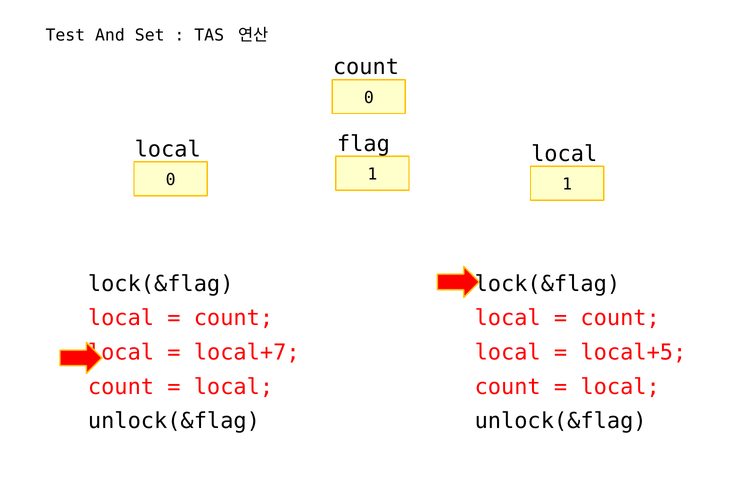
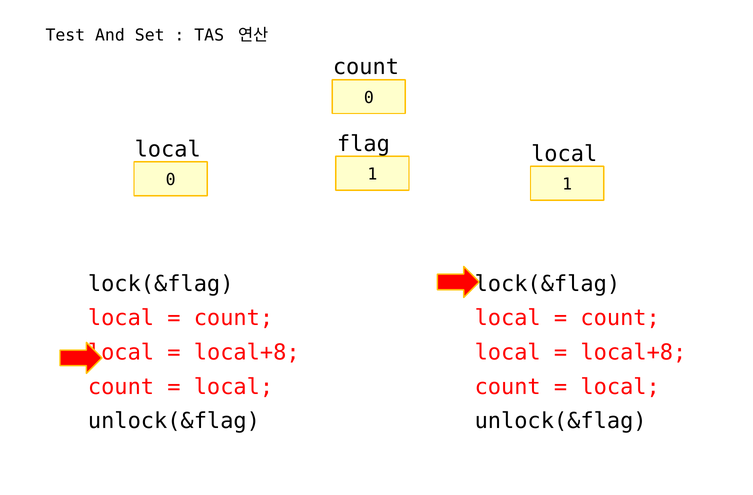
local+7: local+7 -> local+8 (247, 352)
local+5: local+5 -> local+8 (633, 352)
